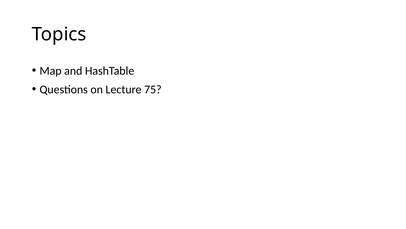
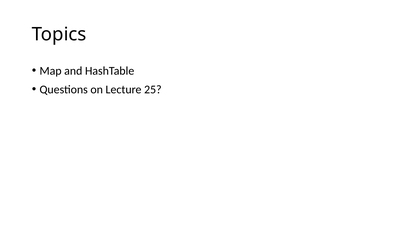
75: 75 -> 25 (153, 89)
